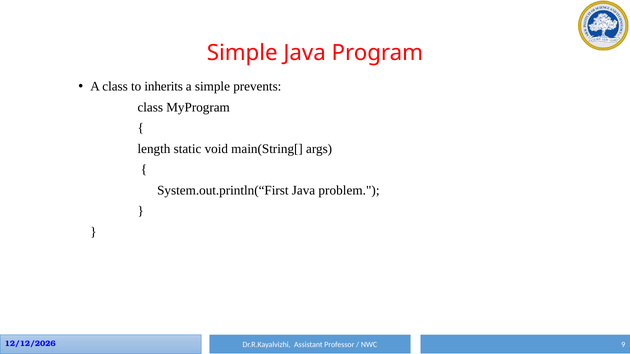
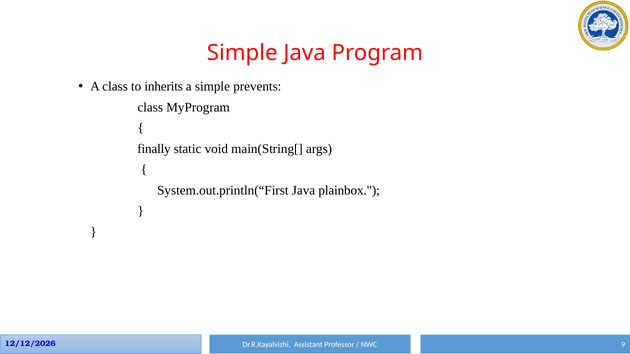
length: length -> finally (154, 149)
problem: problem -> plainbox (349, 190)
